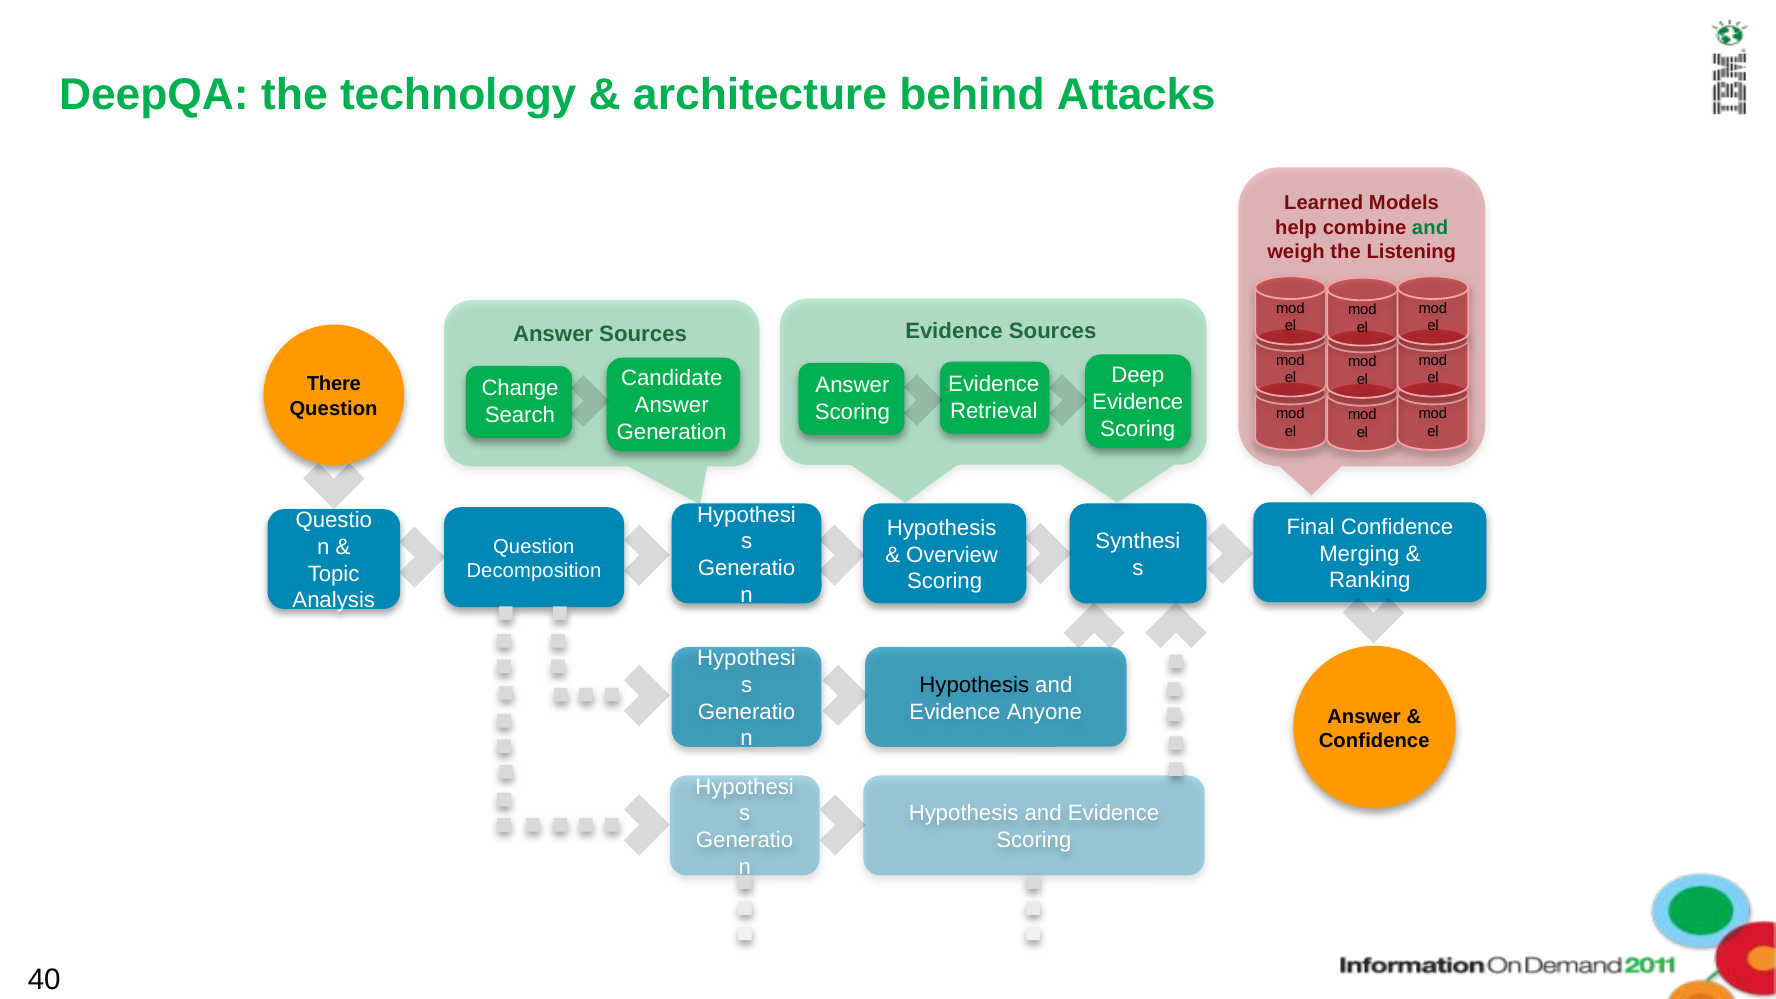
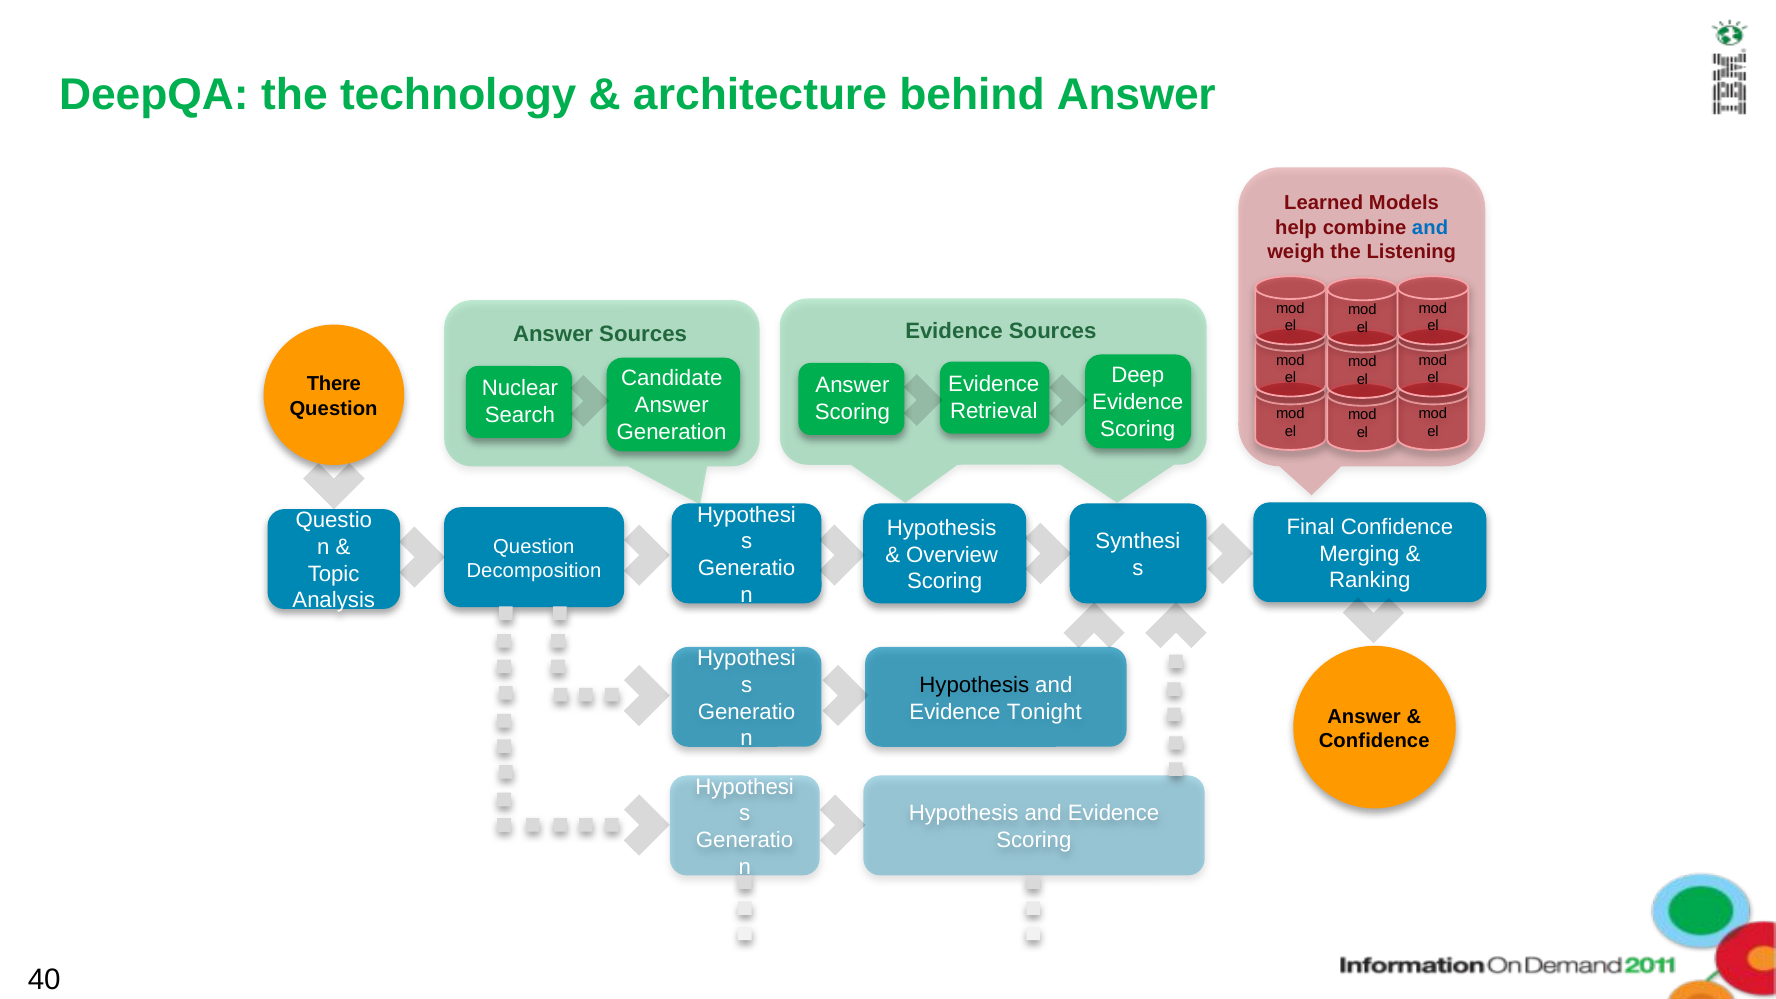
behind Attacks: Attacks -> Answer (1136, 94)
and colour: green -> blue (1430, 227)
Change: Change -> Nuclear (520, 389)
Anyone: Anyone -> Tonight (1044, 712)
